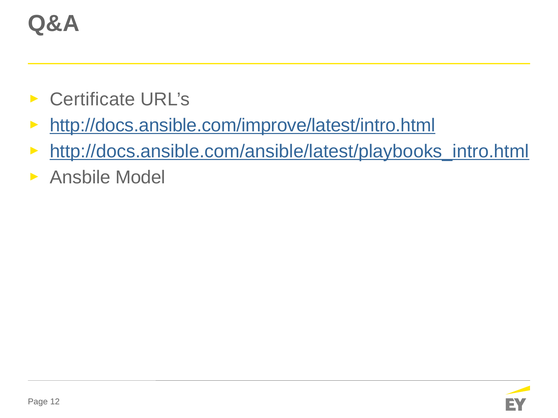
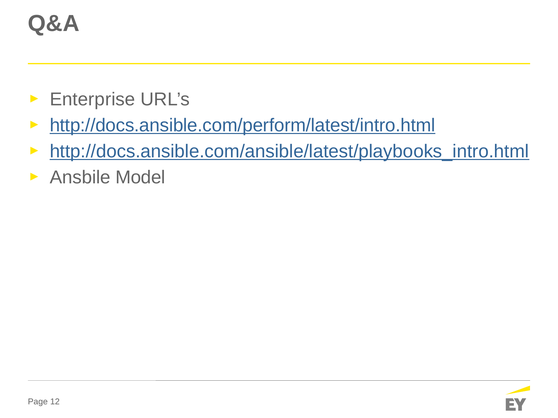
Certificate: Certificate -> Enterprise (92, 99)
http://docs.ansible.com/improve/latest/intro.html: http://docs.ansible.com/improve/latest/intro.html -> http://docs.ansible.com/perform/latest/intro.html (242, 125)
